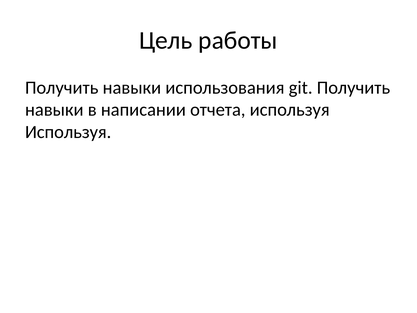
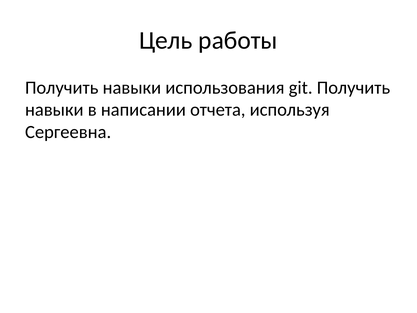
Используя: Используя -> Сергеевна (68, 132)
